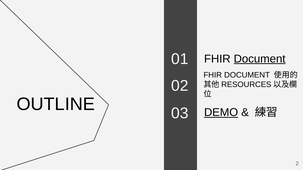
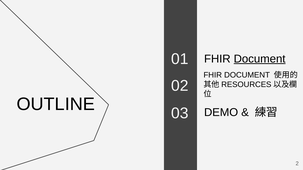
DEMO underline: present -> none (221, 113)
